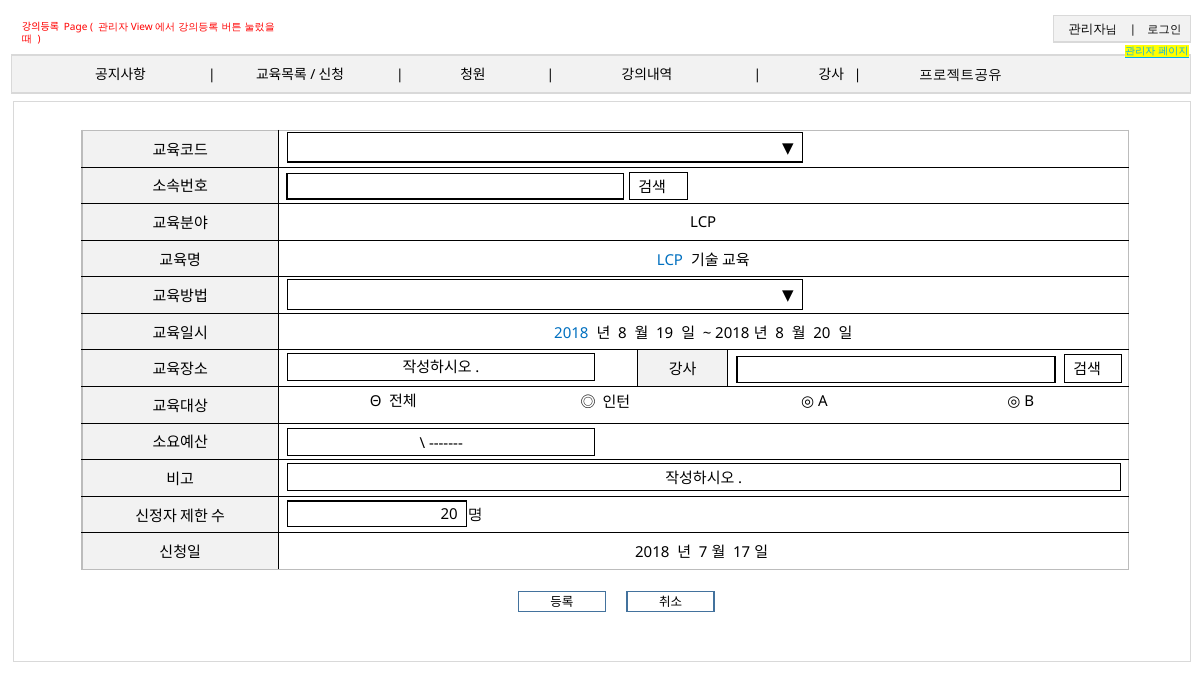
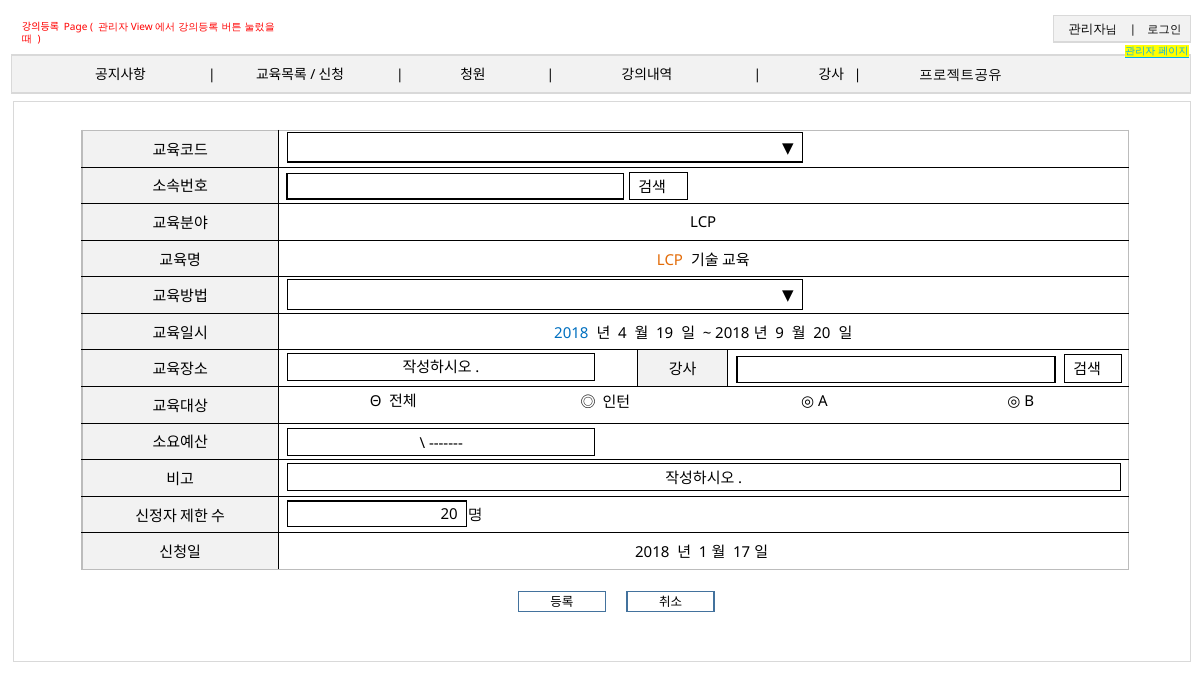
LCP colour: blue -> orange (670, 260)
8: 8 -> 4 (622, 333)
8: 8 -> 9 (780, 333)
7: 7 -> 1 (703, 553)
